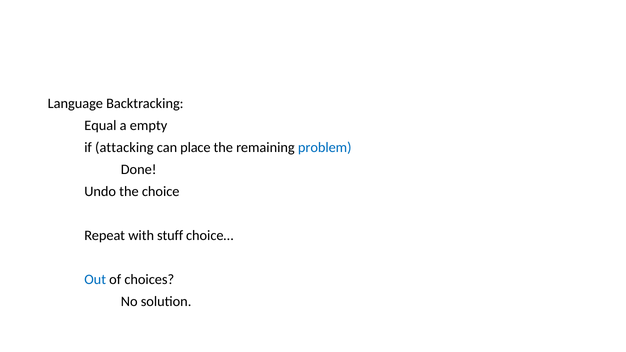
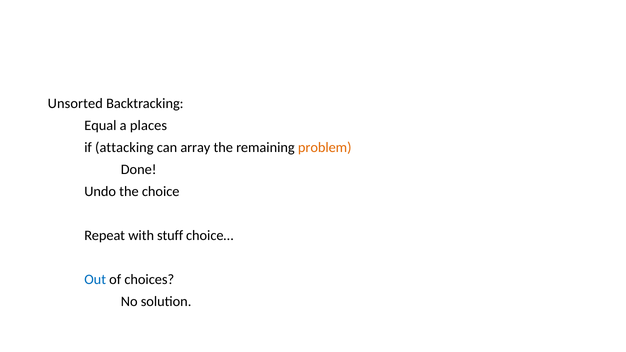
Language: Language -> Unsorted (75, 104)
empty: empty -> places (149, 126)
place: place -> array (195, 148)
problem colour: blue -> orange (325, 148)
